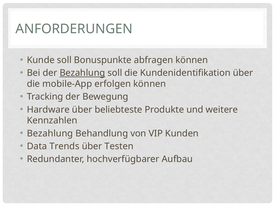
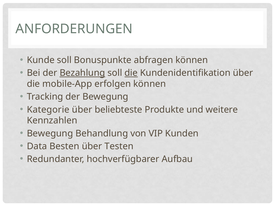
die underline: none -> present (131, 73)
Hardware: Hardware -> Kategorie (48, 110)
Bezahlung: Bezahlung -> Bewegung (50, 134)
Trends: Trends -> Besten (64, 146)
